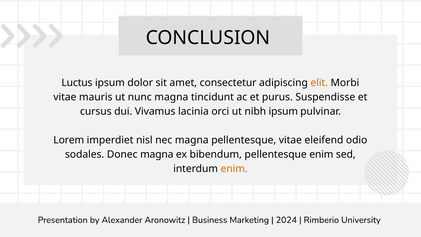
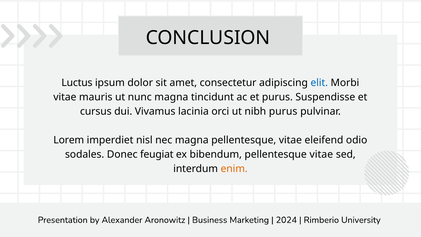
elit colour: orange -> blue (319, 83)
nibh ipsum: ipsum -> purus (283, 111)
Donec magna: magna -> feugiat (157, 154)
bibendum pellentesque enim: enim -> vitae (321, 154)
